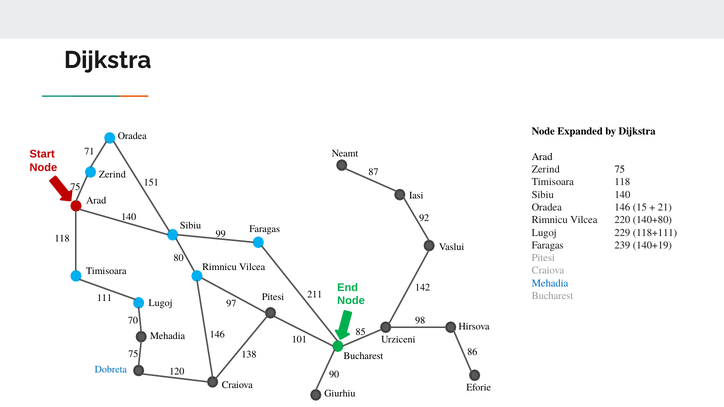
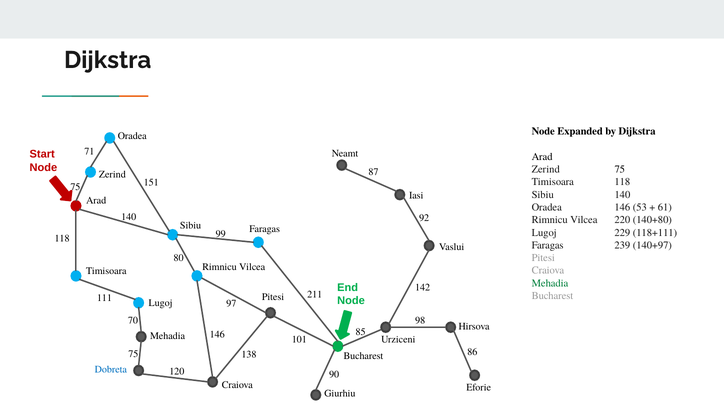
15: 15 -> 53 (640, 207)
21: 21 -> 61 (665, 207)
140+19: 140+19 -> 140+97 (652, 245)
Mehadia colour: blue -> green (550, 283)
